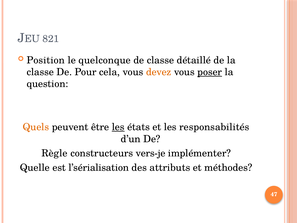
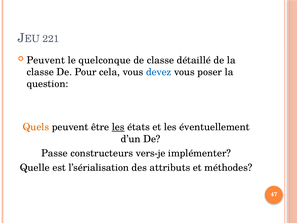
821: 821 -> 221 (51, 39)
Position: Position -> Peuvent (46, 60)
devez colour: orange -> blue (159, 72)
poser underline: present -> none (210, 72)
responsabilités: responsabilités -> éventuellement (214, 127)
Règle: Règle -> Passe (54, 153)
